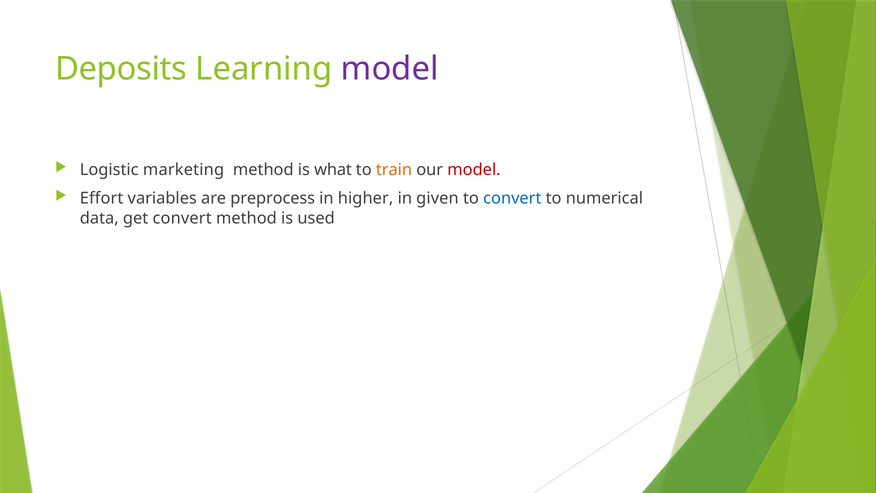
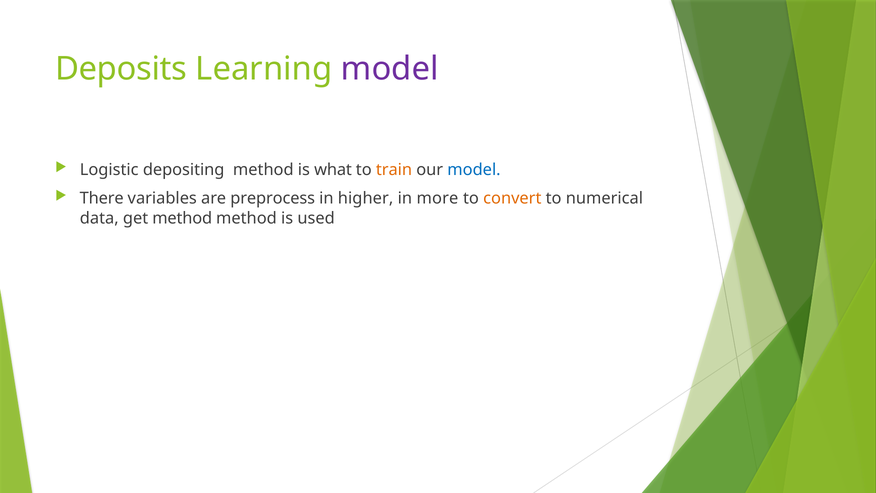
marketing: marketing -> depositing (184, 170)
model colour: red -> blue (474, 170)
Effort: Effort -> There (102, 198)
given: given -> more (437, 198)
convert colour: blue -> orange (512, 198)
get convert: convert -> method (182, 218)
